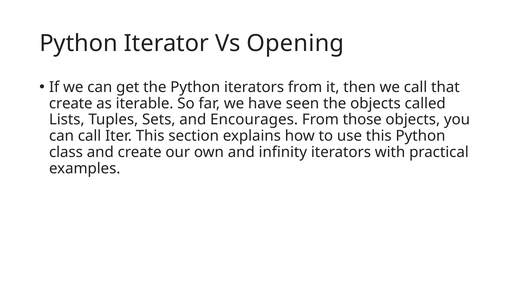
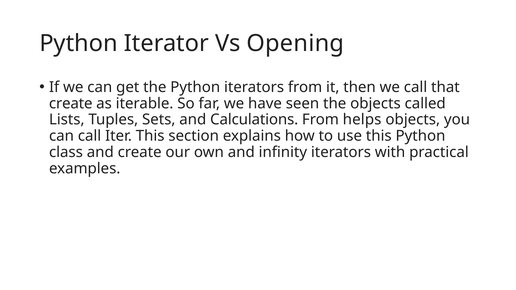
Encourages: Encourages -> Calculations (254, 120)
those: those -> helps (362, 120)
